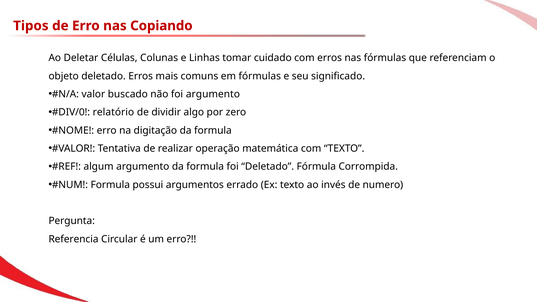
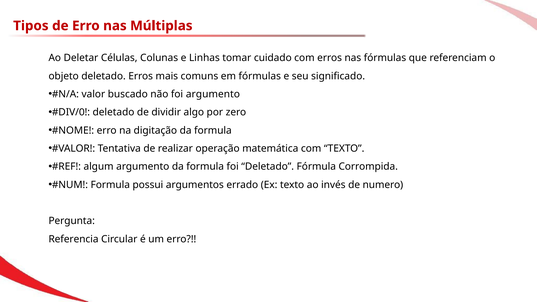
Copiando: Copiando -> Múltiplas (161, 26)
relatório: relatório -> deletado (113, 112)
